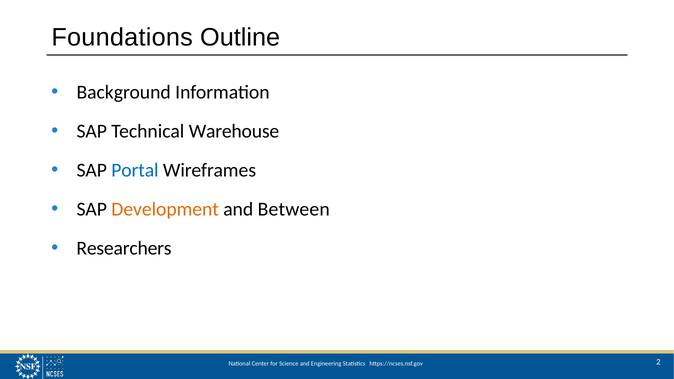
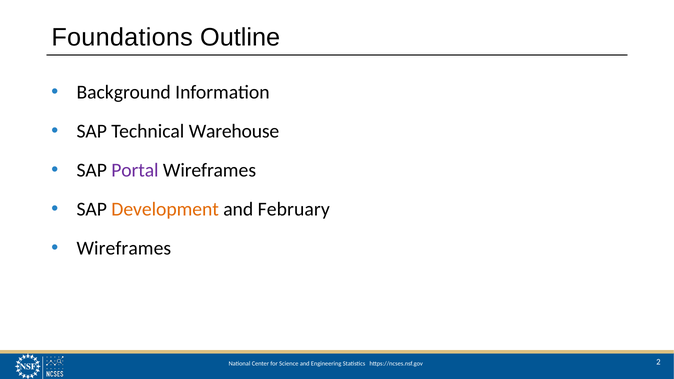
Portal colour: blue -> purple (135, 170)
Between: Between -> February (294, 209)
Researchers: Researchers -> Wireframes (124, 248)
